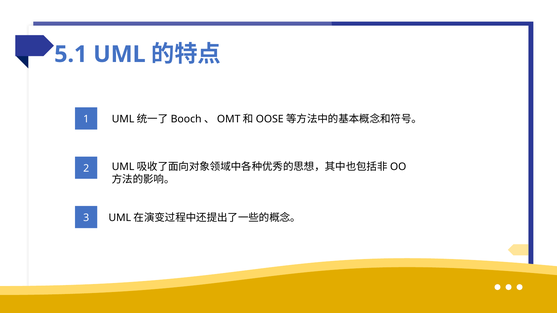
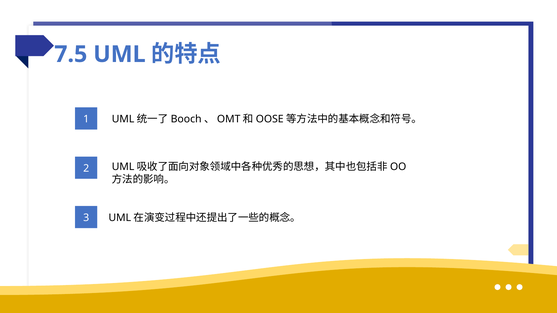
5.1: 5.1 -> 7.5 (71, 54)
